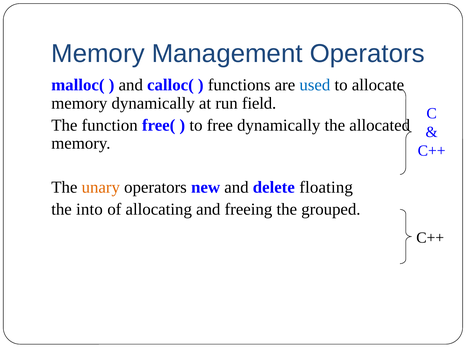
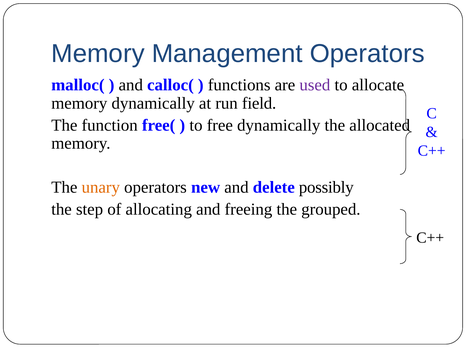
used colour: blue -> purple (315, 85)
floating: floating -> possibly (326, 187)
into: into -> step (90, 209)
